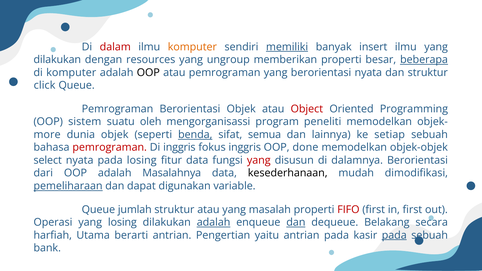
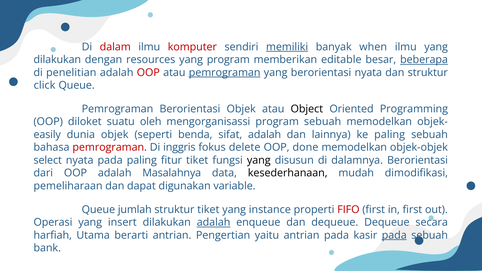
komputer colour: orange -> red (192, 47)
insert: insert -> when (373, 47)
yang ungroup: ungroup -> program (228, 60)
memberikan properti: properti -> editable (341, 60)
di komputer: komputer -> penelitian (71, 73)
OOP colour: black -> red (148, 73)
pemrograman underline: none -> present (225, 73)
Object colour: red -> black (307, 109)
sistem: sistem -> diloket (85, 122)
program peneliti: peneliti -> sebuah (323, 122)
more: more -> easily (47, 135)
benda underline: present -> none (195, 135)
sifat semua: semua -> adalah (265, 135)
ke setiap: setiap -> paling (390, 135)
fokus inggris: inggris -> delete (245, 148)
pada losing: losing -> paling (142, 160)
fitur data: data -> tiket (197, 160)
yang colour: red -> black (259, 160)
pemeliharaan underline: present -> none (68, 186)
struktur atau: atau -> tiket (208, 210)
masalah: masalah -> instance (270, 210)
yang losing: losing -> insert (122, 222)
dan underline: present -> none (296, 222)
dequeue Belakang: Belakang -> Dequeue (387, 222)
